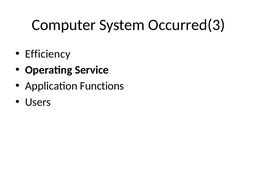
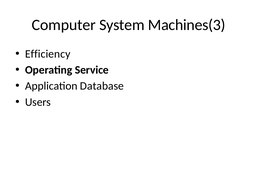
Occurred(3: Occurred(3 -> Machines(3 (187, 25)
Functions: Functions -> Database (102, 86)
